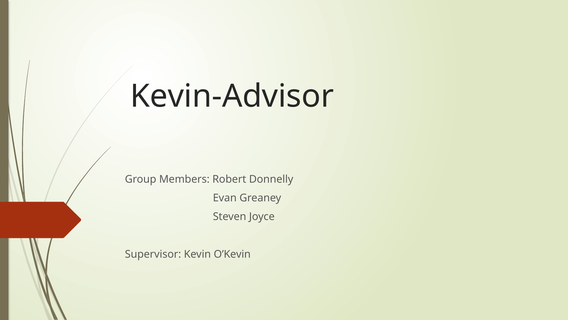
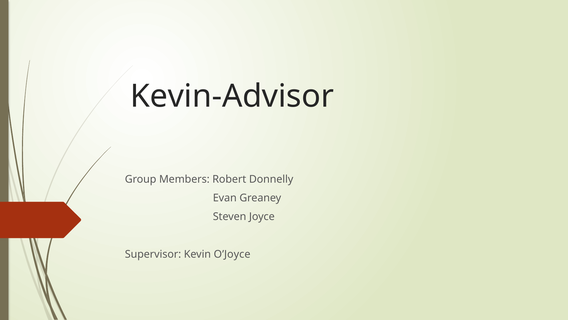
O’Kevin: O’Kevin -> O’Joyce (232, 254)
